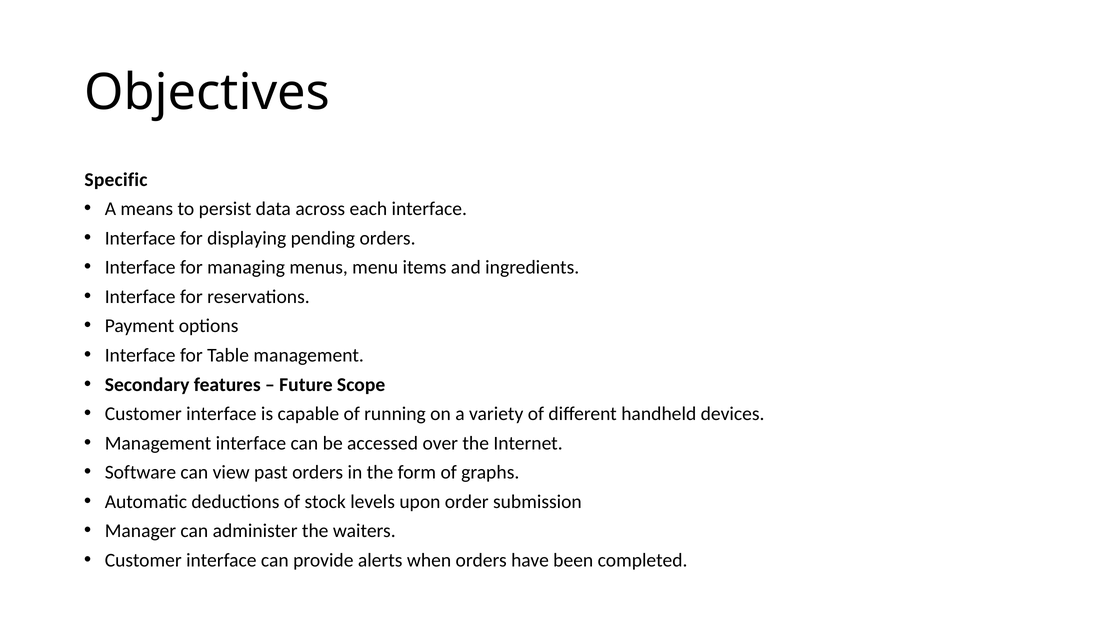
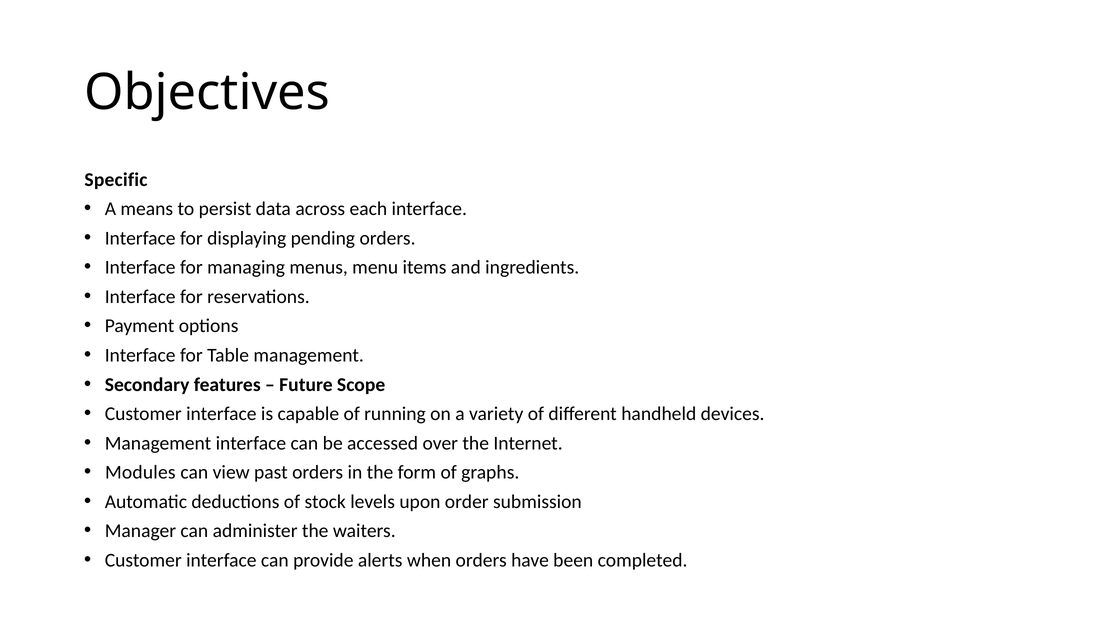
Software: Software -> Modules (140, 473)
